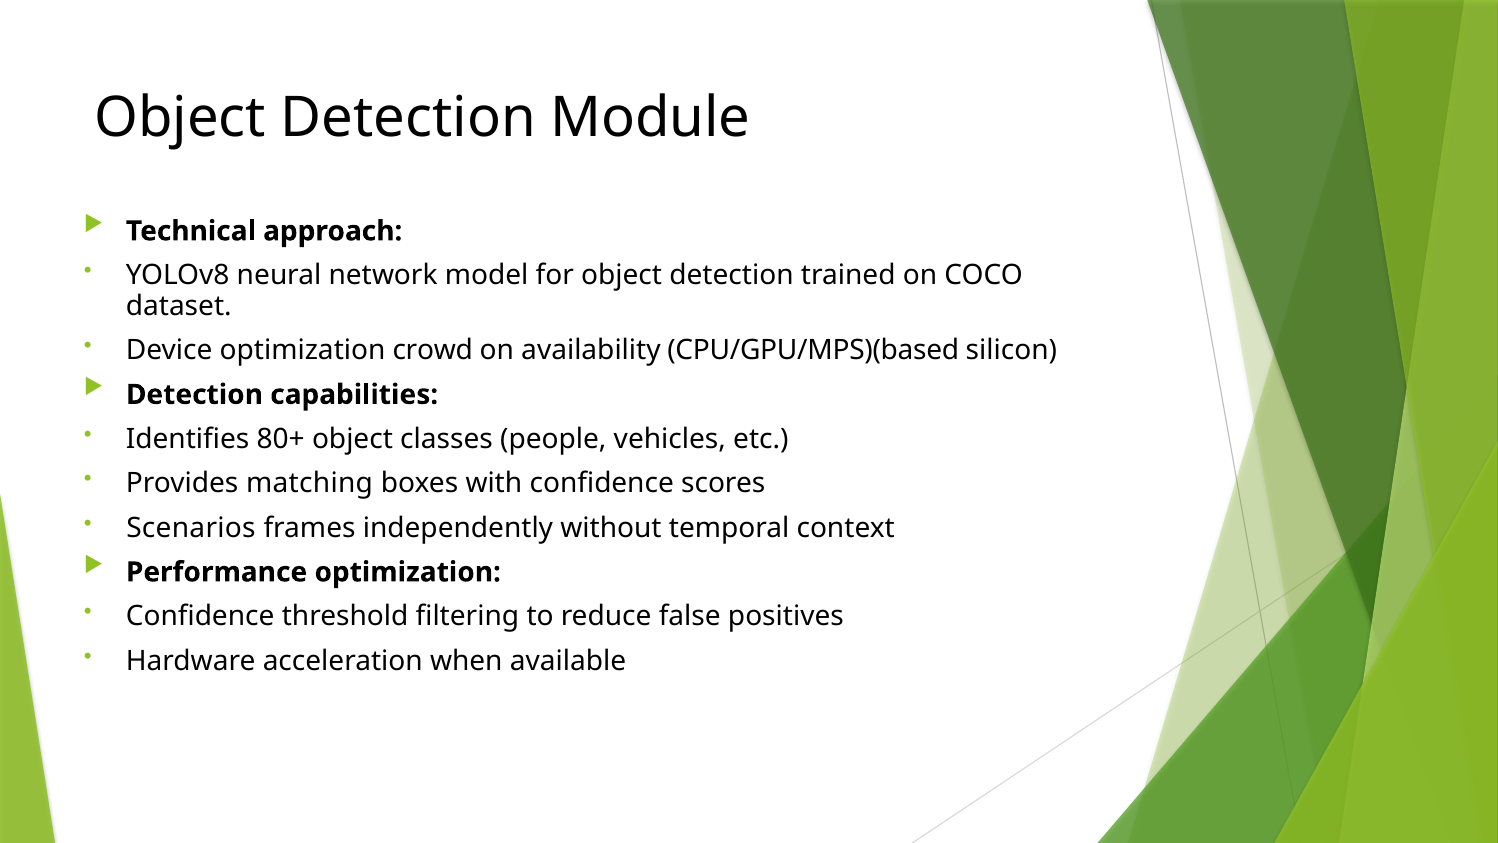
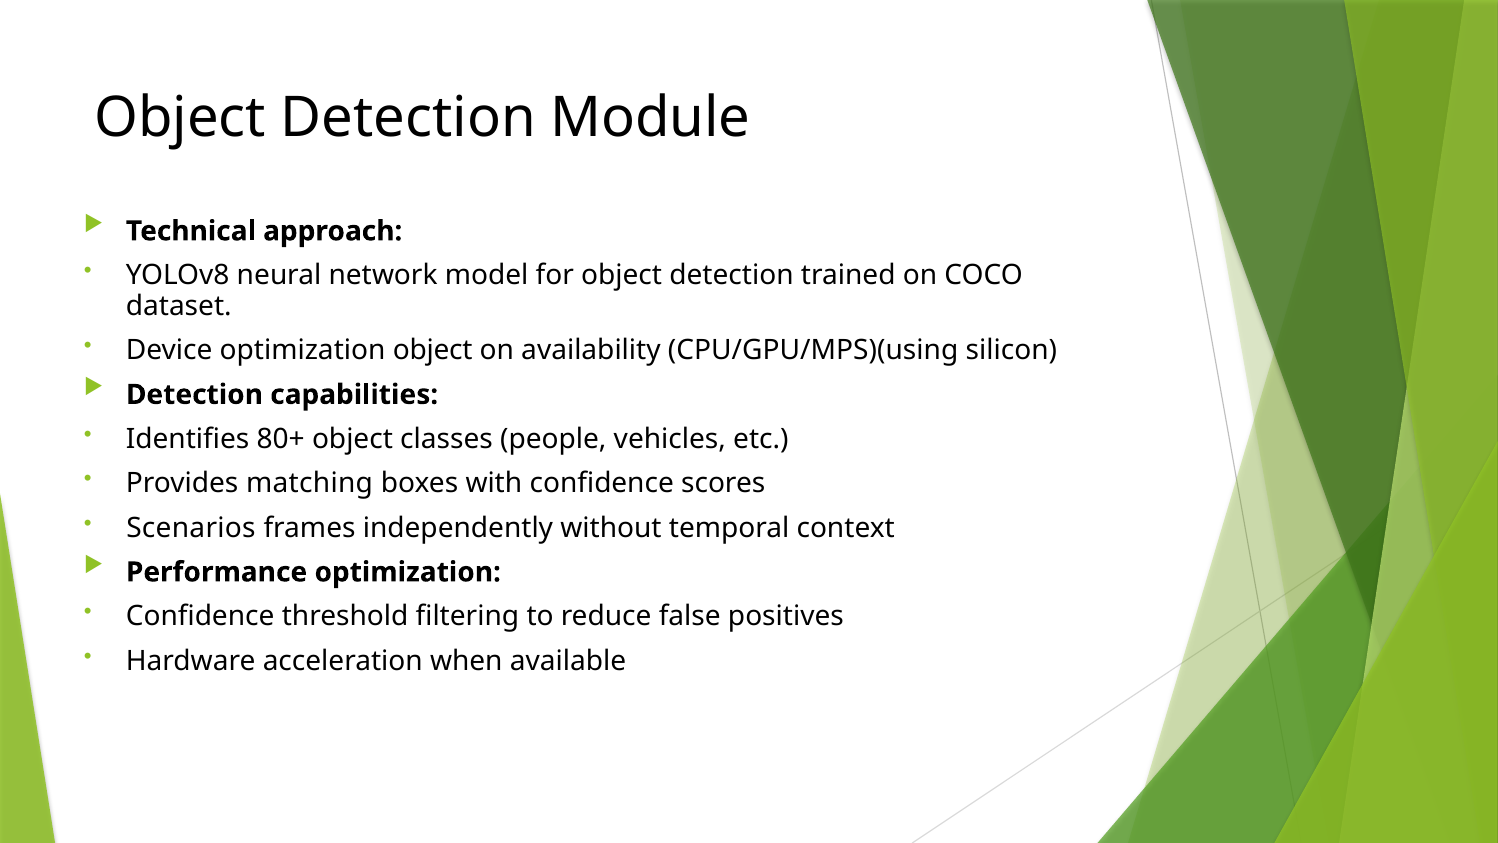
optimization crowd: crowd -> object (433, 350)
CPU/GPU/MPS)(based: CPU/GPU/MPS)(based -> CPU/GPU/MPS)(using (813, 350)
